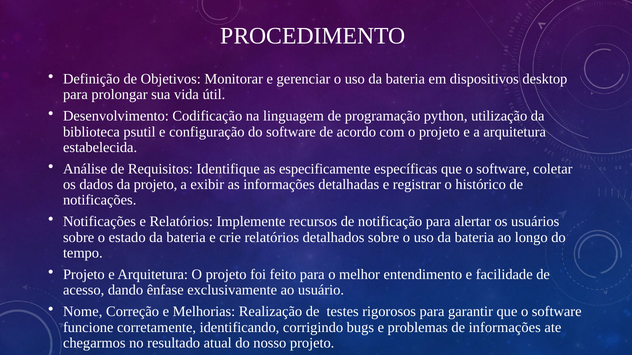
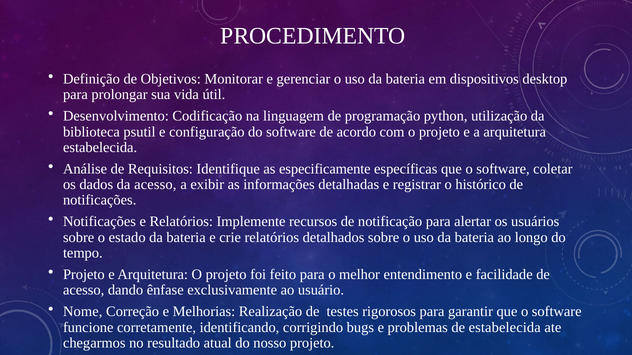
da projeto: projeto -> acesso (155, 185)
de informações: informações -> estabelecida (505, 328)
